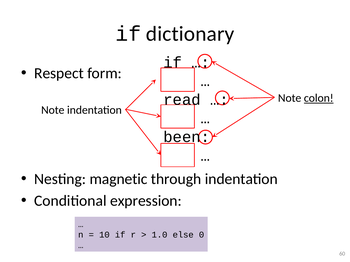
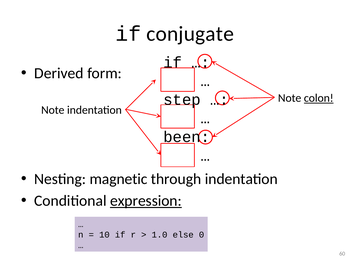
dictionary: dictionary -> conjugate (190, 34)
Respect: Respect -> Derived (59, 73)
read: read -> step (182, 100)
expression underline: none -> present (146, 201)
